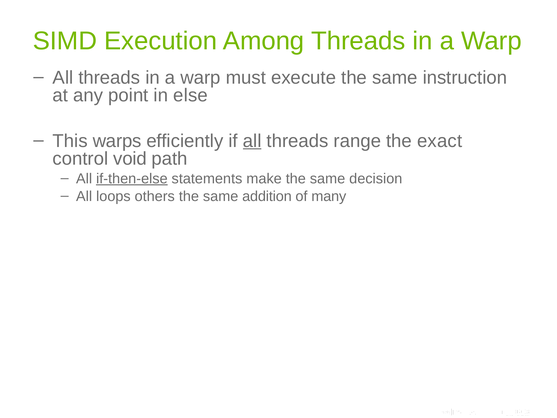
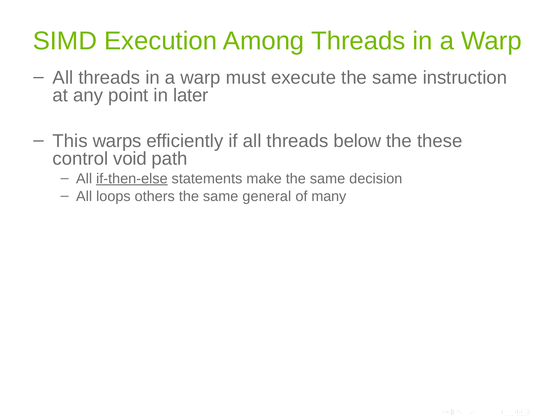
else: else -> later (191, 95)
all underline: present -> none (252, 141)
range: range -> below (357, 141)
exact: exact -> these (440, 141)
addition: addition -> general (267, 196)
